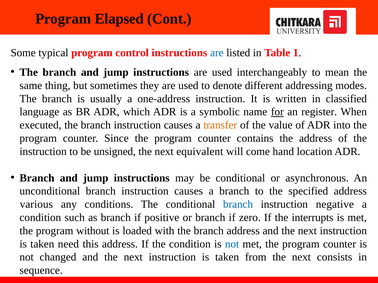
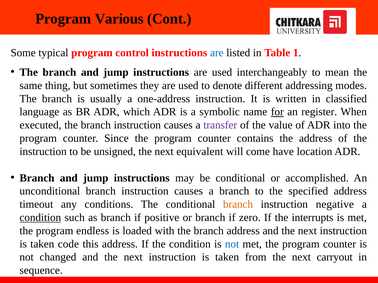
Elapsed: Elapsed -> Various (119, 19)
transfer colour: orange -> purple (220, 125)
hand: hand -> have (283, 152)
asynchronous: asynchronous -> accomplished (317, 178)
various: various -> timeout (36, 205)
branch colour: blue -> orange (238, 205)
condition underline: none -> present (40, 218)
without: without -> endless (93, 231)
need: need -> code (68, 244)
consists: consists -> carryout (335, 258)
